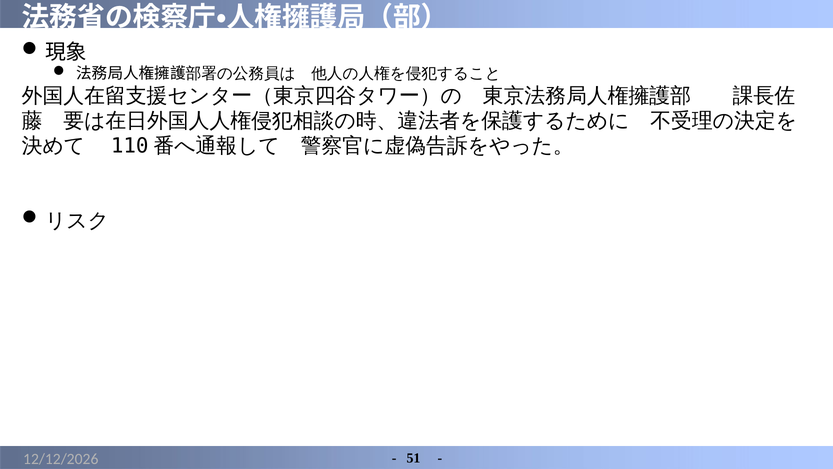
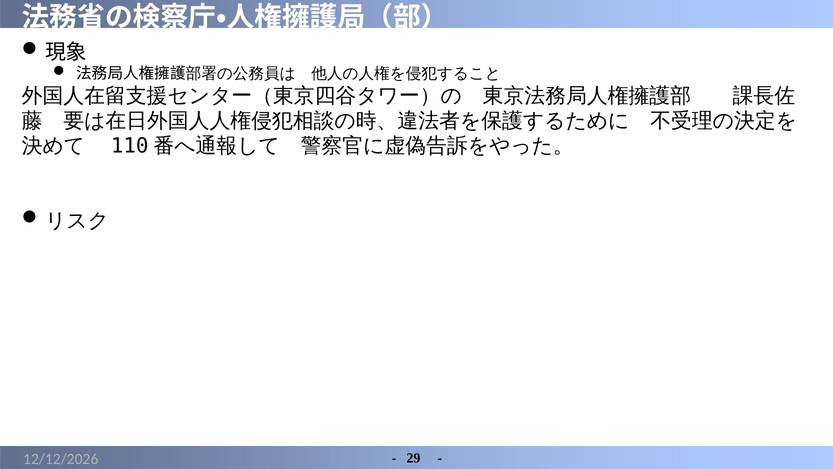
51: 51 -> 29 (413, 458)
